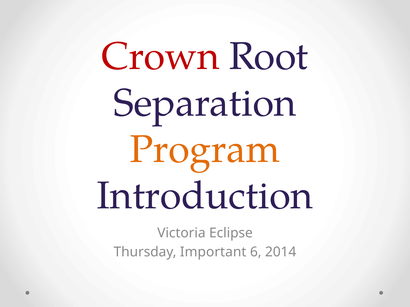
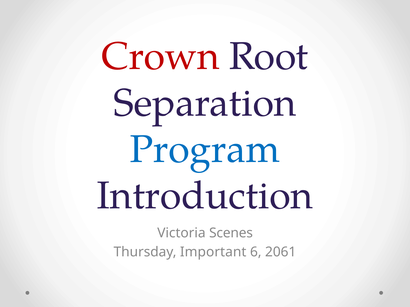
Program colour: orange -> blue (205, 150)
Eclipse: Eclipse -> Scenes (231, 233)
2014: 2014 -> 2061 (281, 252)
